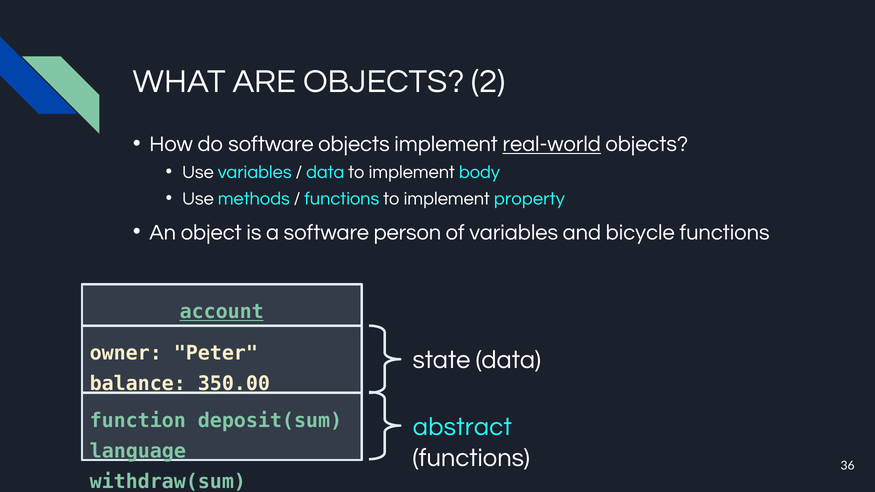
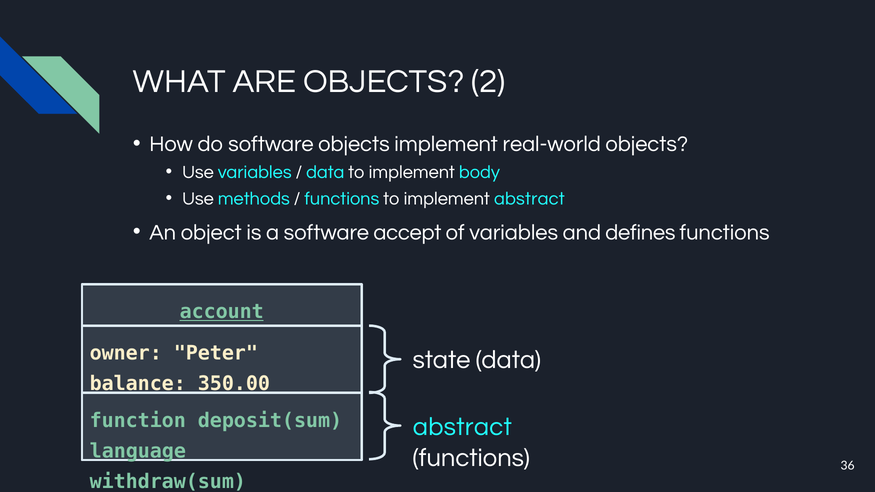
real-world underline: present -> none (552, 144)
implement property: property -> abstract (529, 199)
person: person -> accept (407, 232)
bicycle: bicycle -> defines (640, 232)
